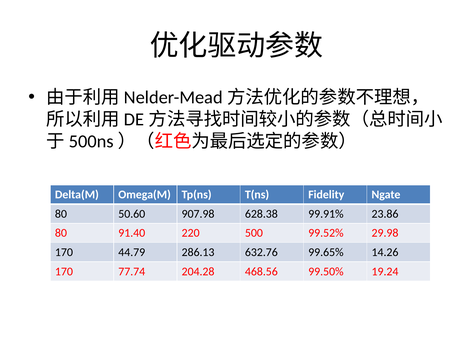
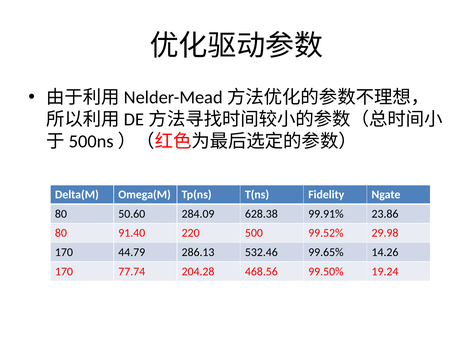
907.98: 907.98 -> 284.09 (198, 214)
632.76: 632.76 -> 532.46 (261, 252)
